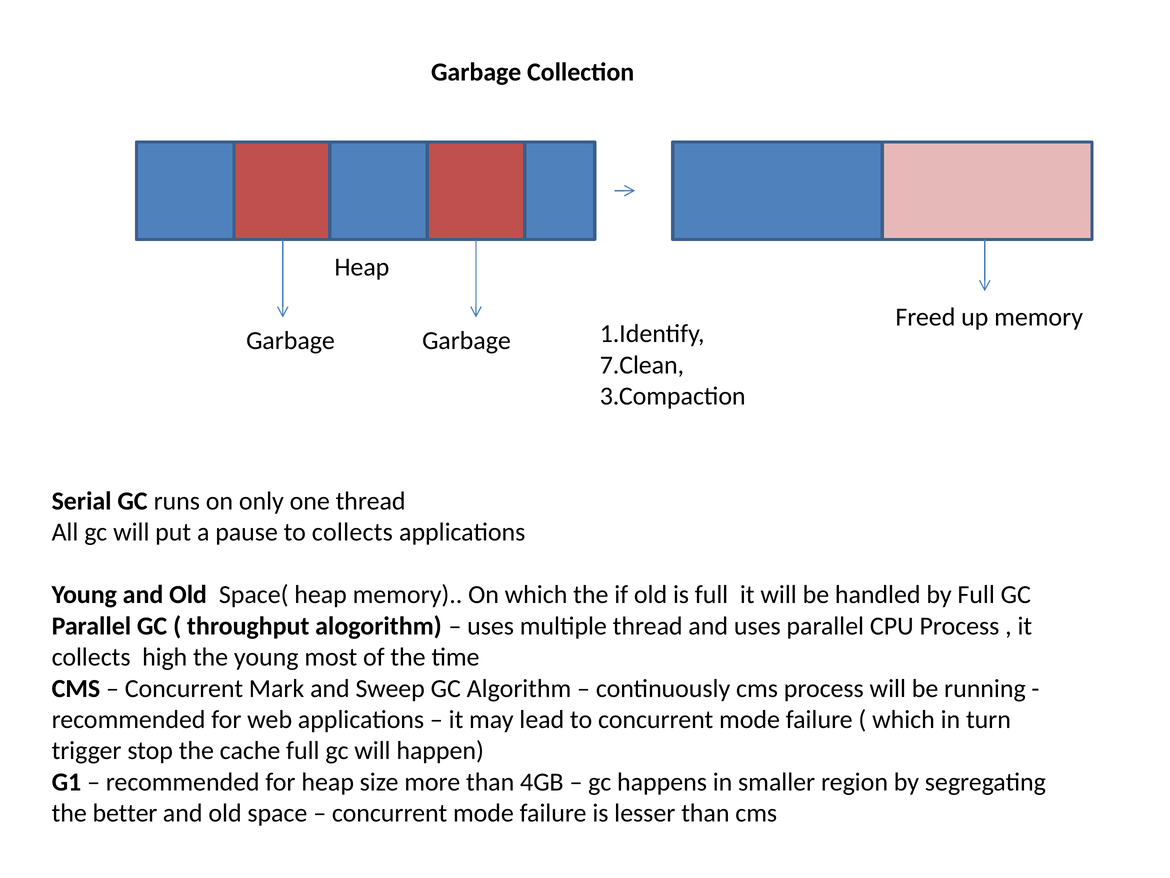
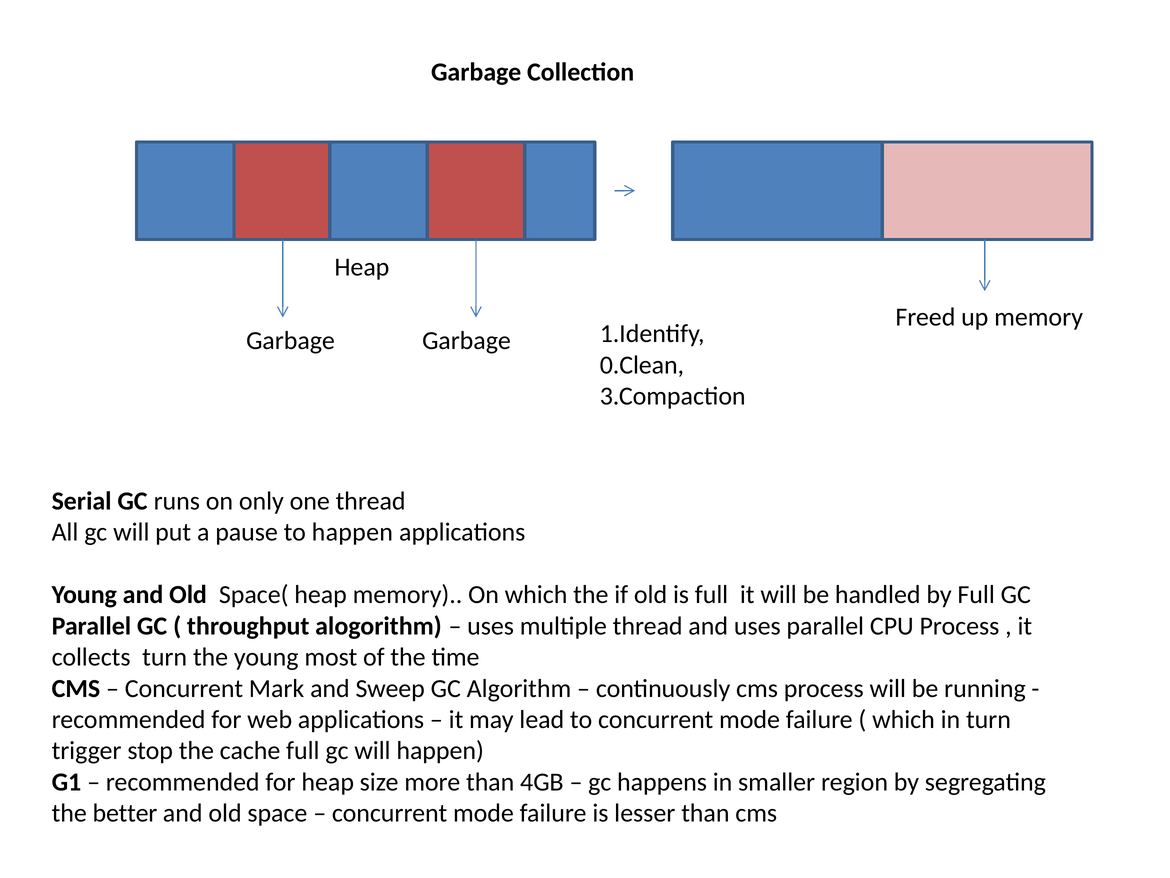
7.Clean: 7.Clean -> 0.Clean (642, 365)
to collects: collects -> happen (352, 532)
collects high: high -> turn (165, 657)
